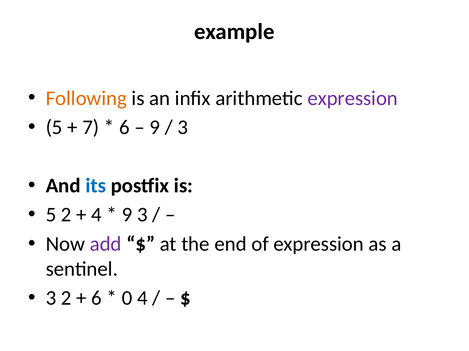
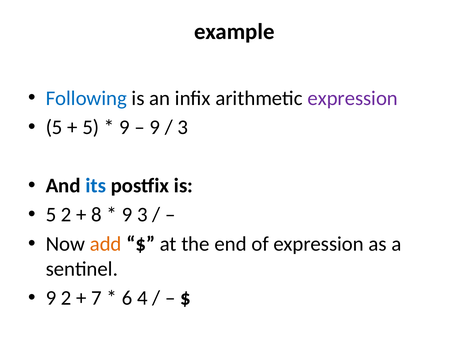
Following colour: orange -> blue (86, 98)
7: 7 -> 5 (91, 128)
6: 6 -> 9 (124, 128)
4: 4 -> 8 (97, 215)
add colour: purple -> orange (106, 244)
3: 3 -> 9 (51, 299)
6: 6 -> 7 (97, 299)
0: 0 -> 6 (127, 299)
